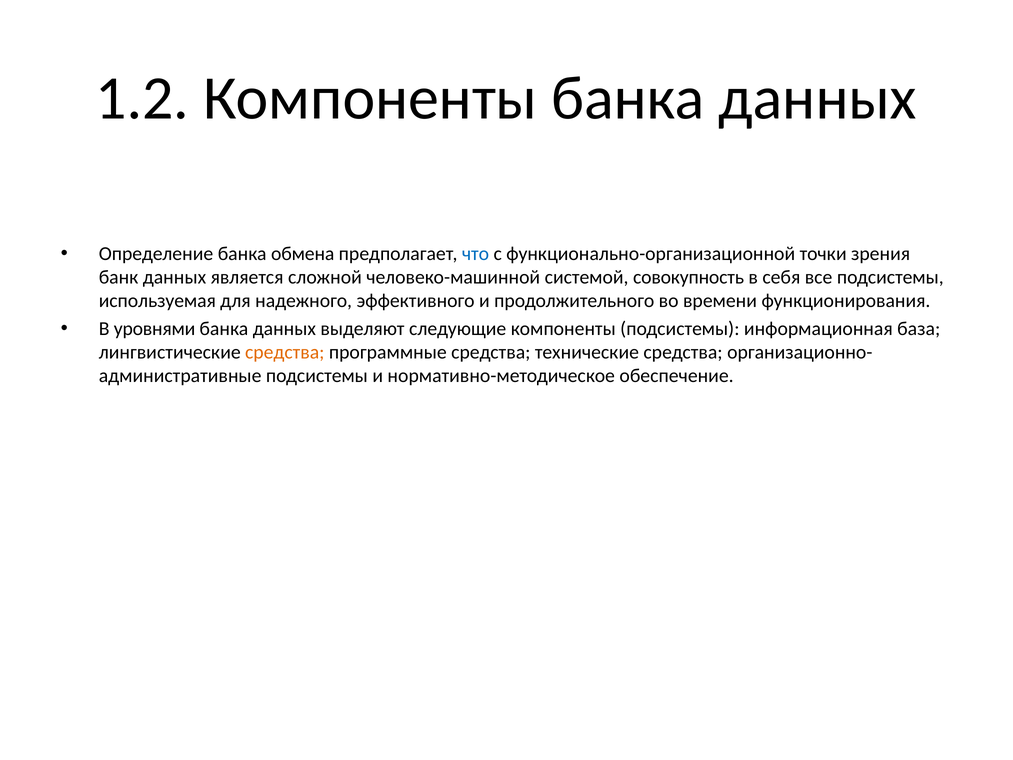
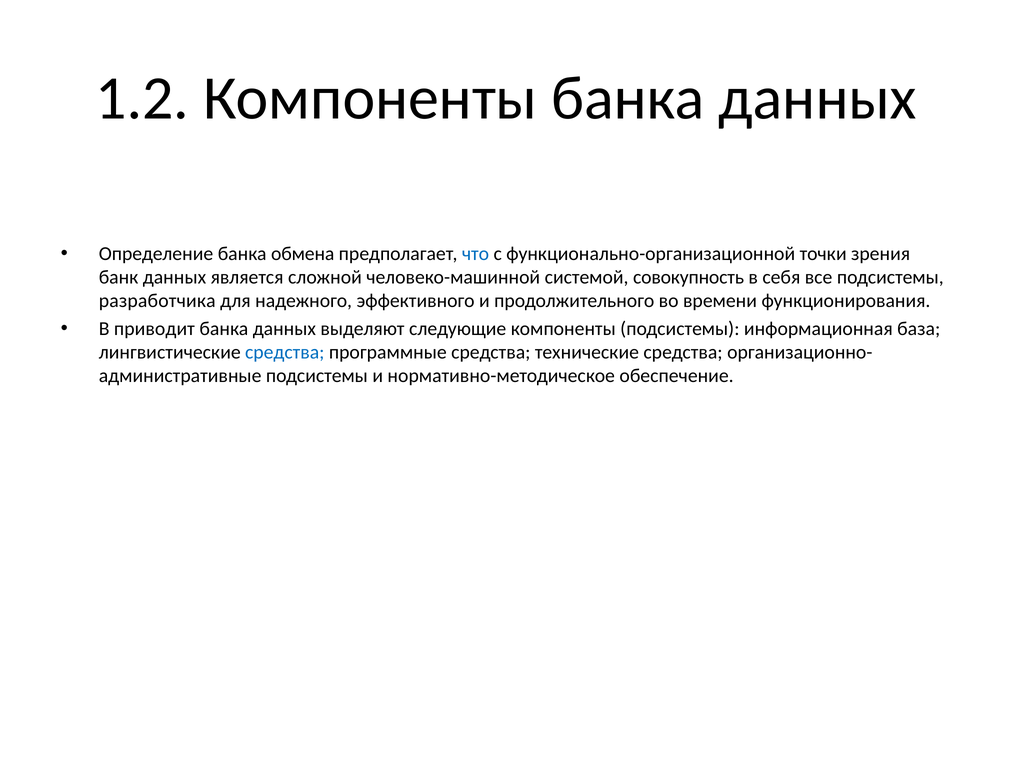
используемая: используемая -> разработчика (157, 301)
уровнями: уровнями -> приводит (154, 328)
средства colour: orange -> blue (285, 352)
